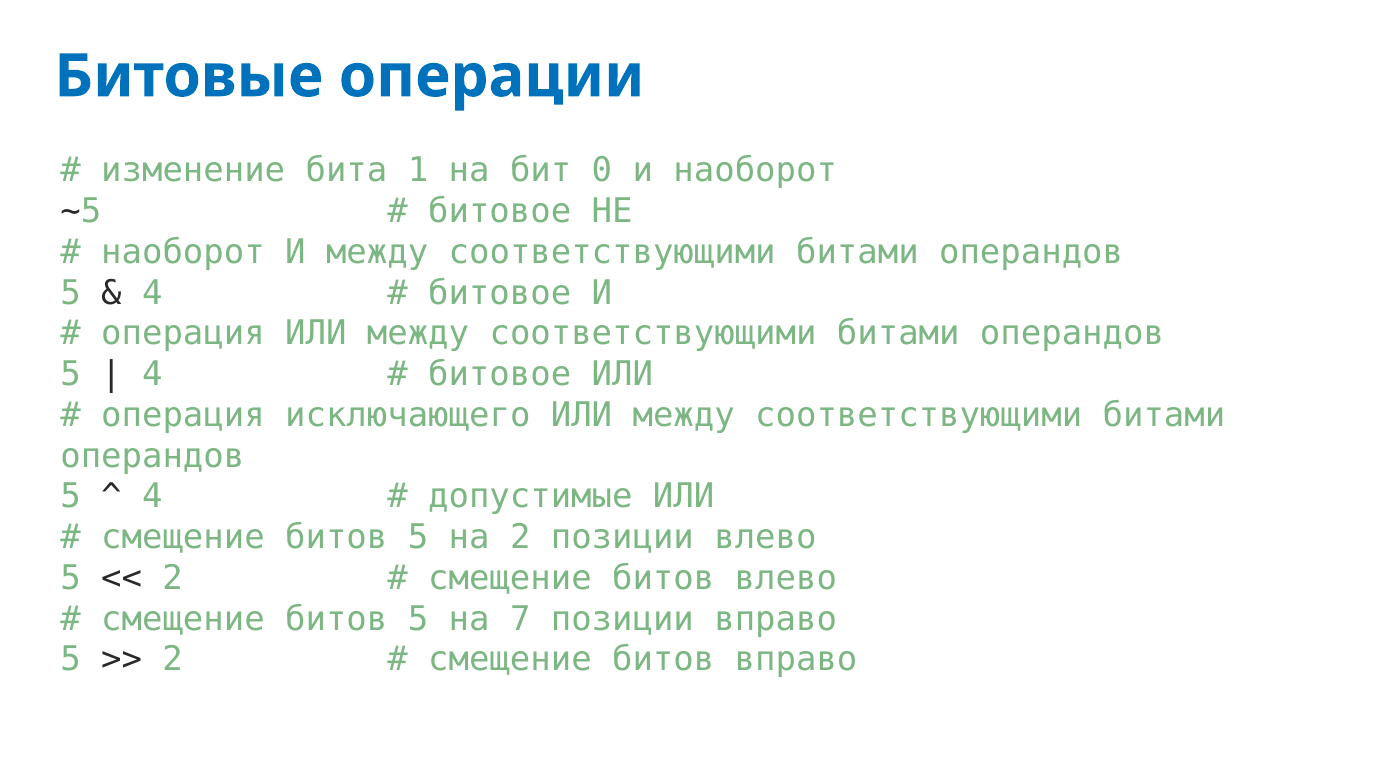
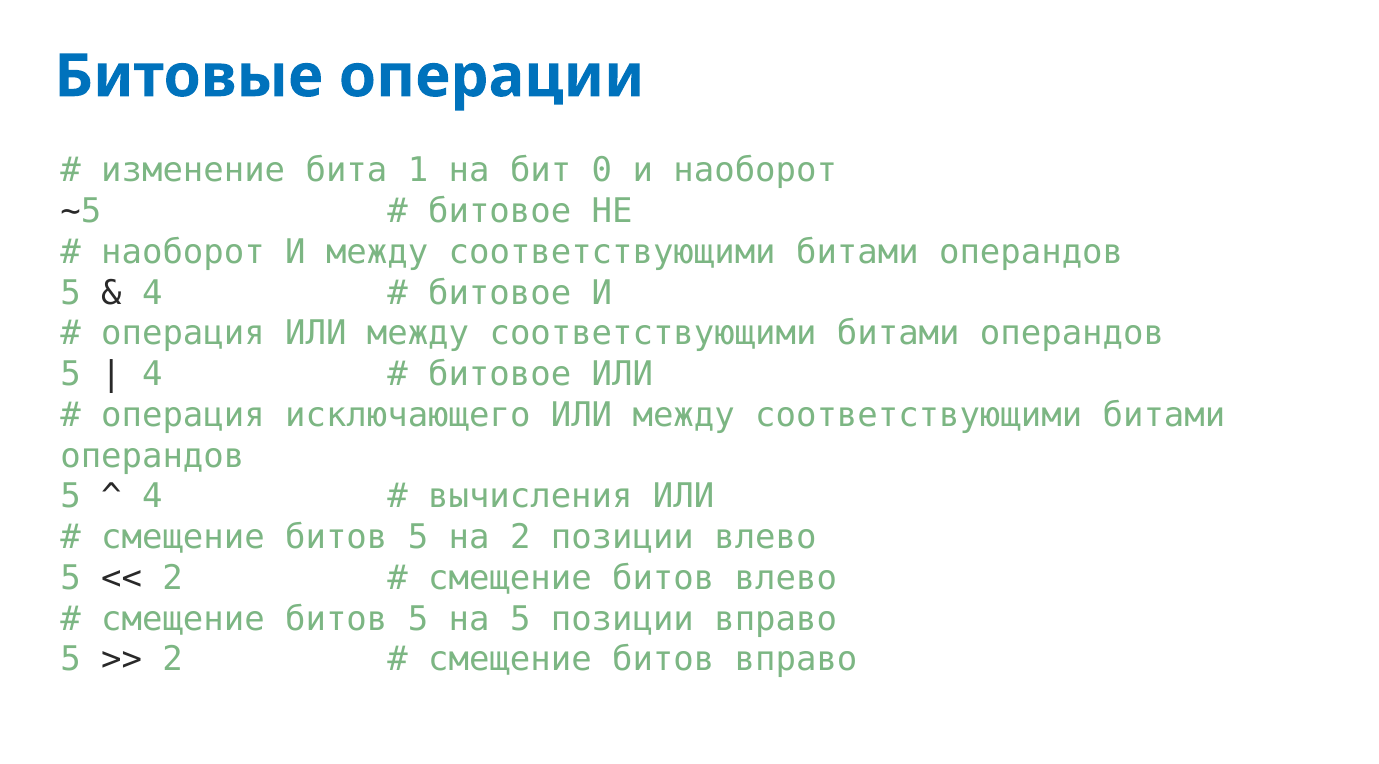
допустимые: допустимые -> вычисления (530, 497)
на 7: 7 -> 5 (520, 619)
